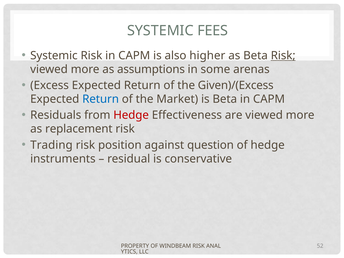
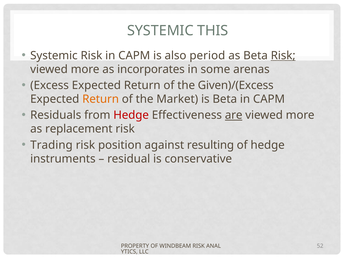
FEES: FEES -> THIS (213, 31)
higher: higher -> period (207, 56)
assumptions: assumptions -> incorporates (151, 69)
Return colour: blue -> orange (101, 99)
are underline: none -> present (234, 115)
question: question -> resulting (210, 145)
